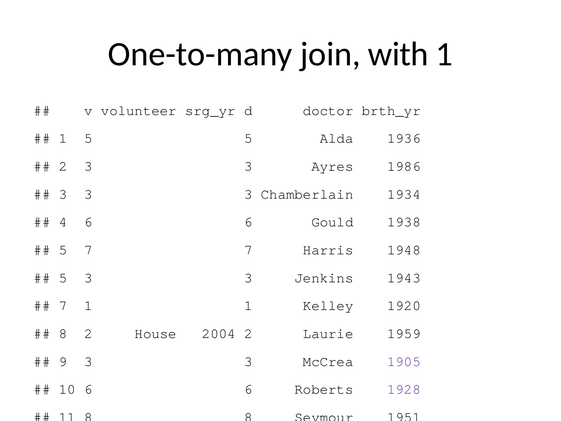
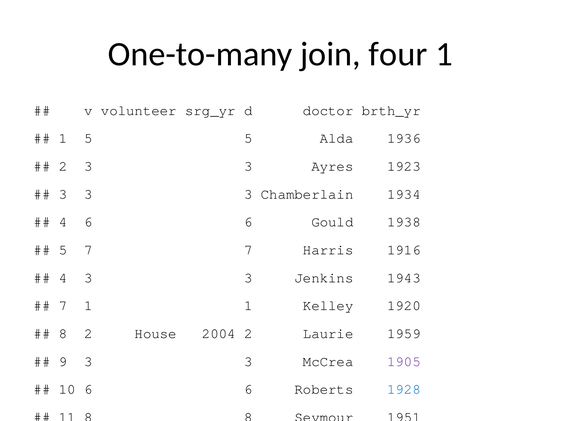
with: with -> four (398, 54)
1986: 1986 -> 1923 (404, 166)
1948: 1948 -> 1916 (404, 250)
5: 5 -> 4 (63, 278)
1928 colour: purple -> blue (404, 389)
